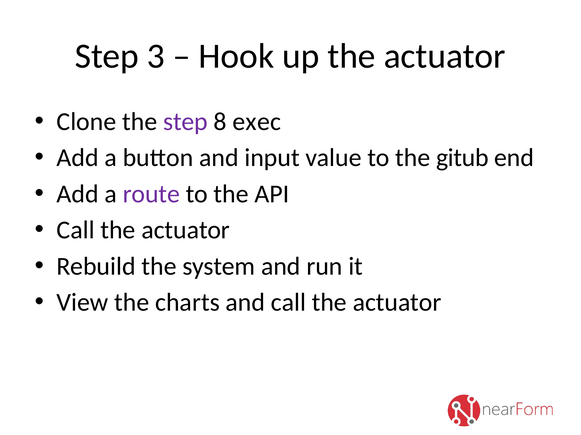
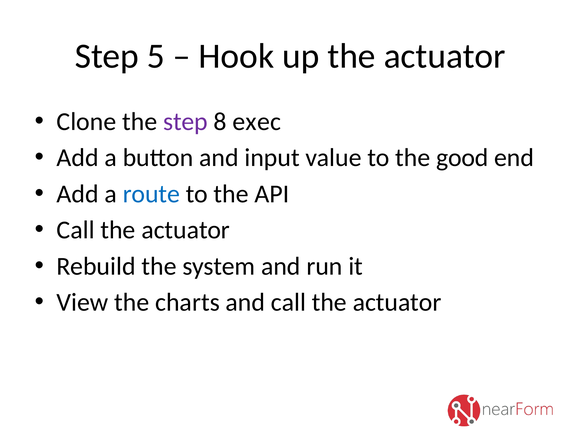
3: 3 -> 5 (156, 56)
gitub: gitub -> good (462, 158)
route colour: purple -> blue (151, 194)
